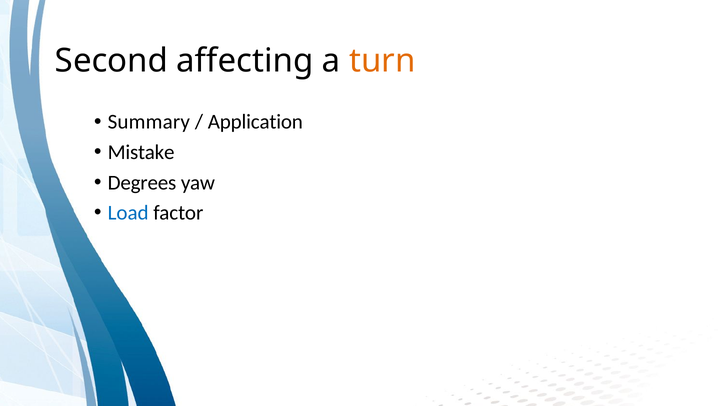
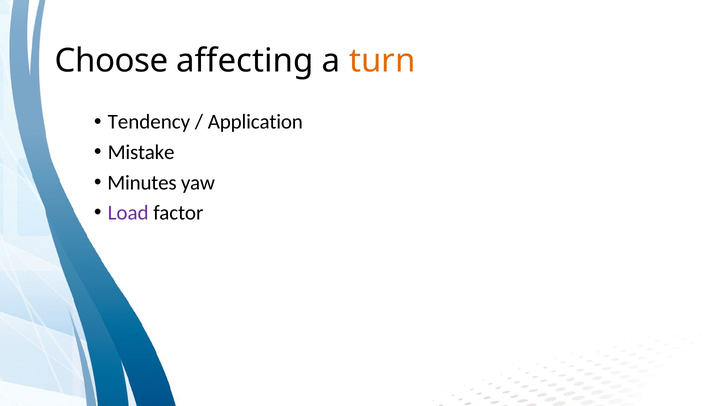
Second: Second -> Choose (112, 61)
Summary: Summary -> Tendency (149, 122)
Degrees: Degrees -> Minutes (142, 182)
Load colour: blue -> purple (128, 213)
